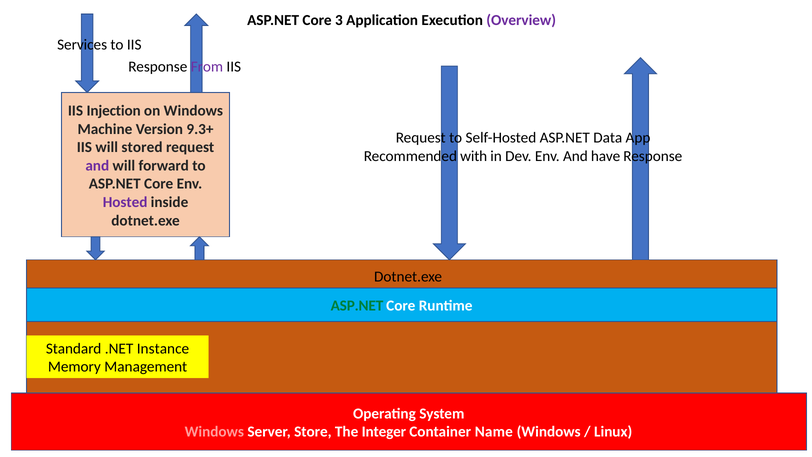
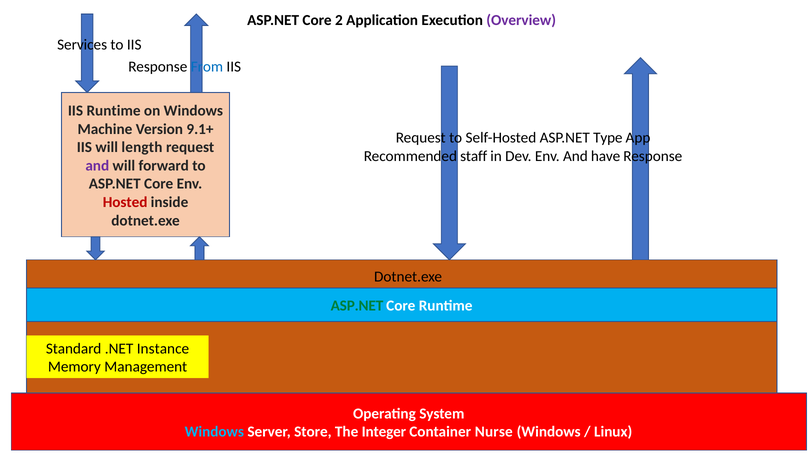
3: 3 -> 2 (339, 20)
From colour: purple -> blue (207, 67)
IIS Injection: Injection -> Runtime (114, 111)
9.3+: 9.3+ -> 9.1+ (200, 129)
Data: Data -> Type (608, 138)
stored: stored -> length (142, 147)
with: with -> staff (474, 156)
Hosted colour: purple -> red (125, 202)
Windows colour: pink -> light blue (214, 432)
Name: Name -> Nurse (494, 432)
